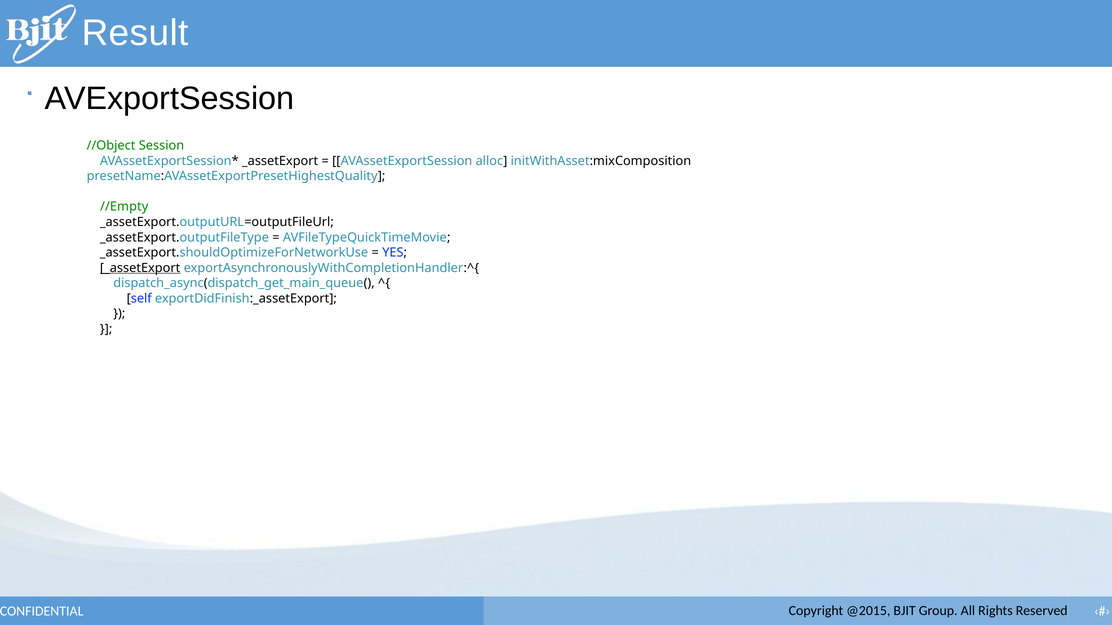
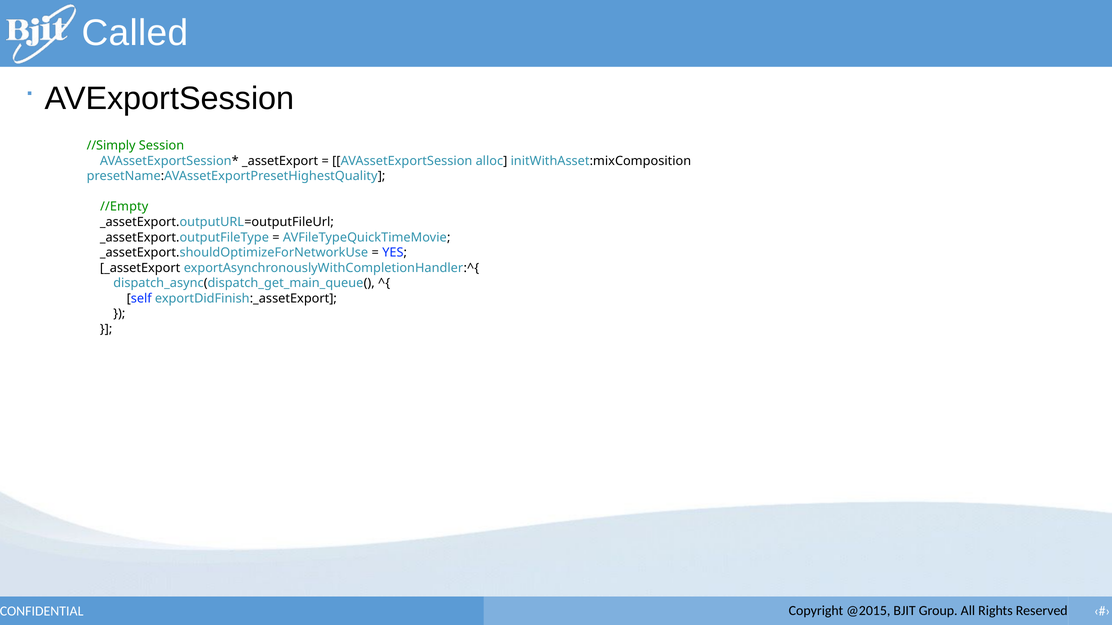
Result: Result -> Called (135, 33)
//Object: //Object -> //Simply (111, 146)
_assetExport underline: present -> none (140, 268)
